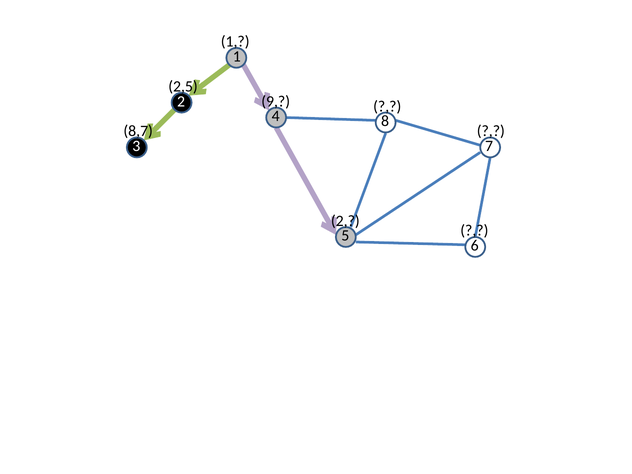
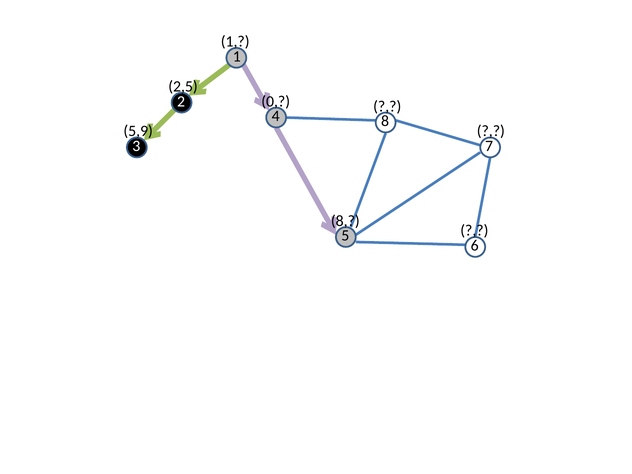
9: 9 -> 0 (276, 101)
8,7: 8,7 -> 5,9 (138, 131)
2: 2 -> 8 (345, 221)
